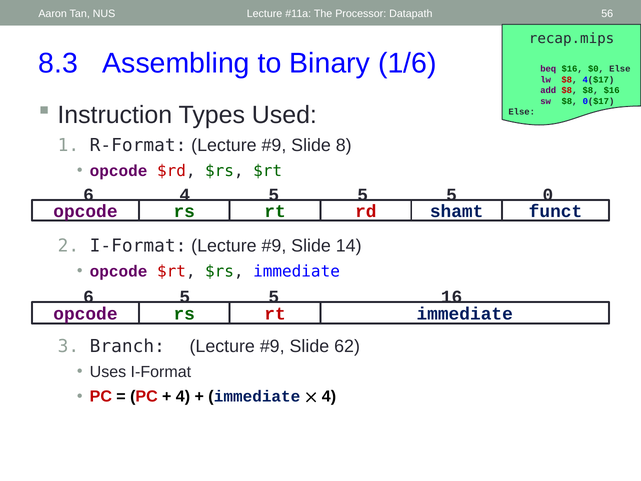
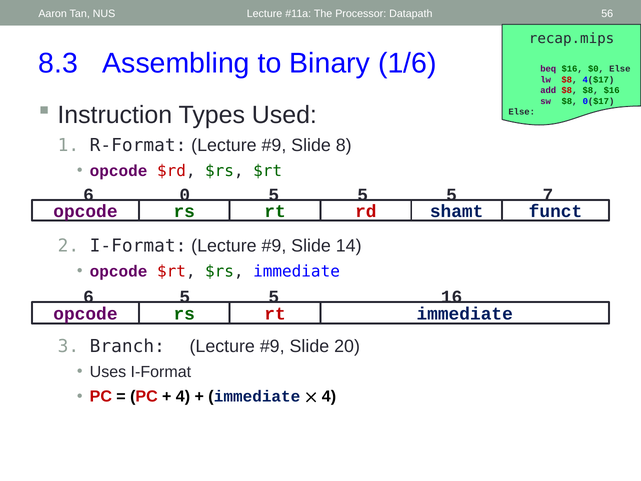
6 4: 4 -> 0 (185, 195)
0: 0 -> 7 (548, 195)
62: 62 -> 20 (347, 346)
